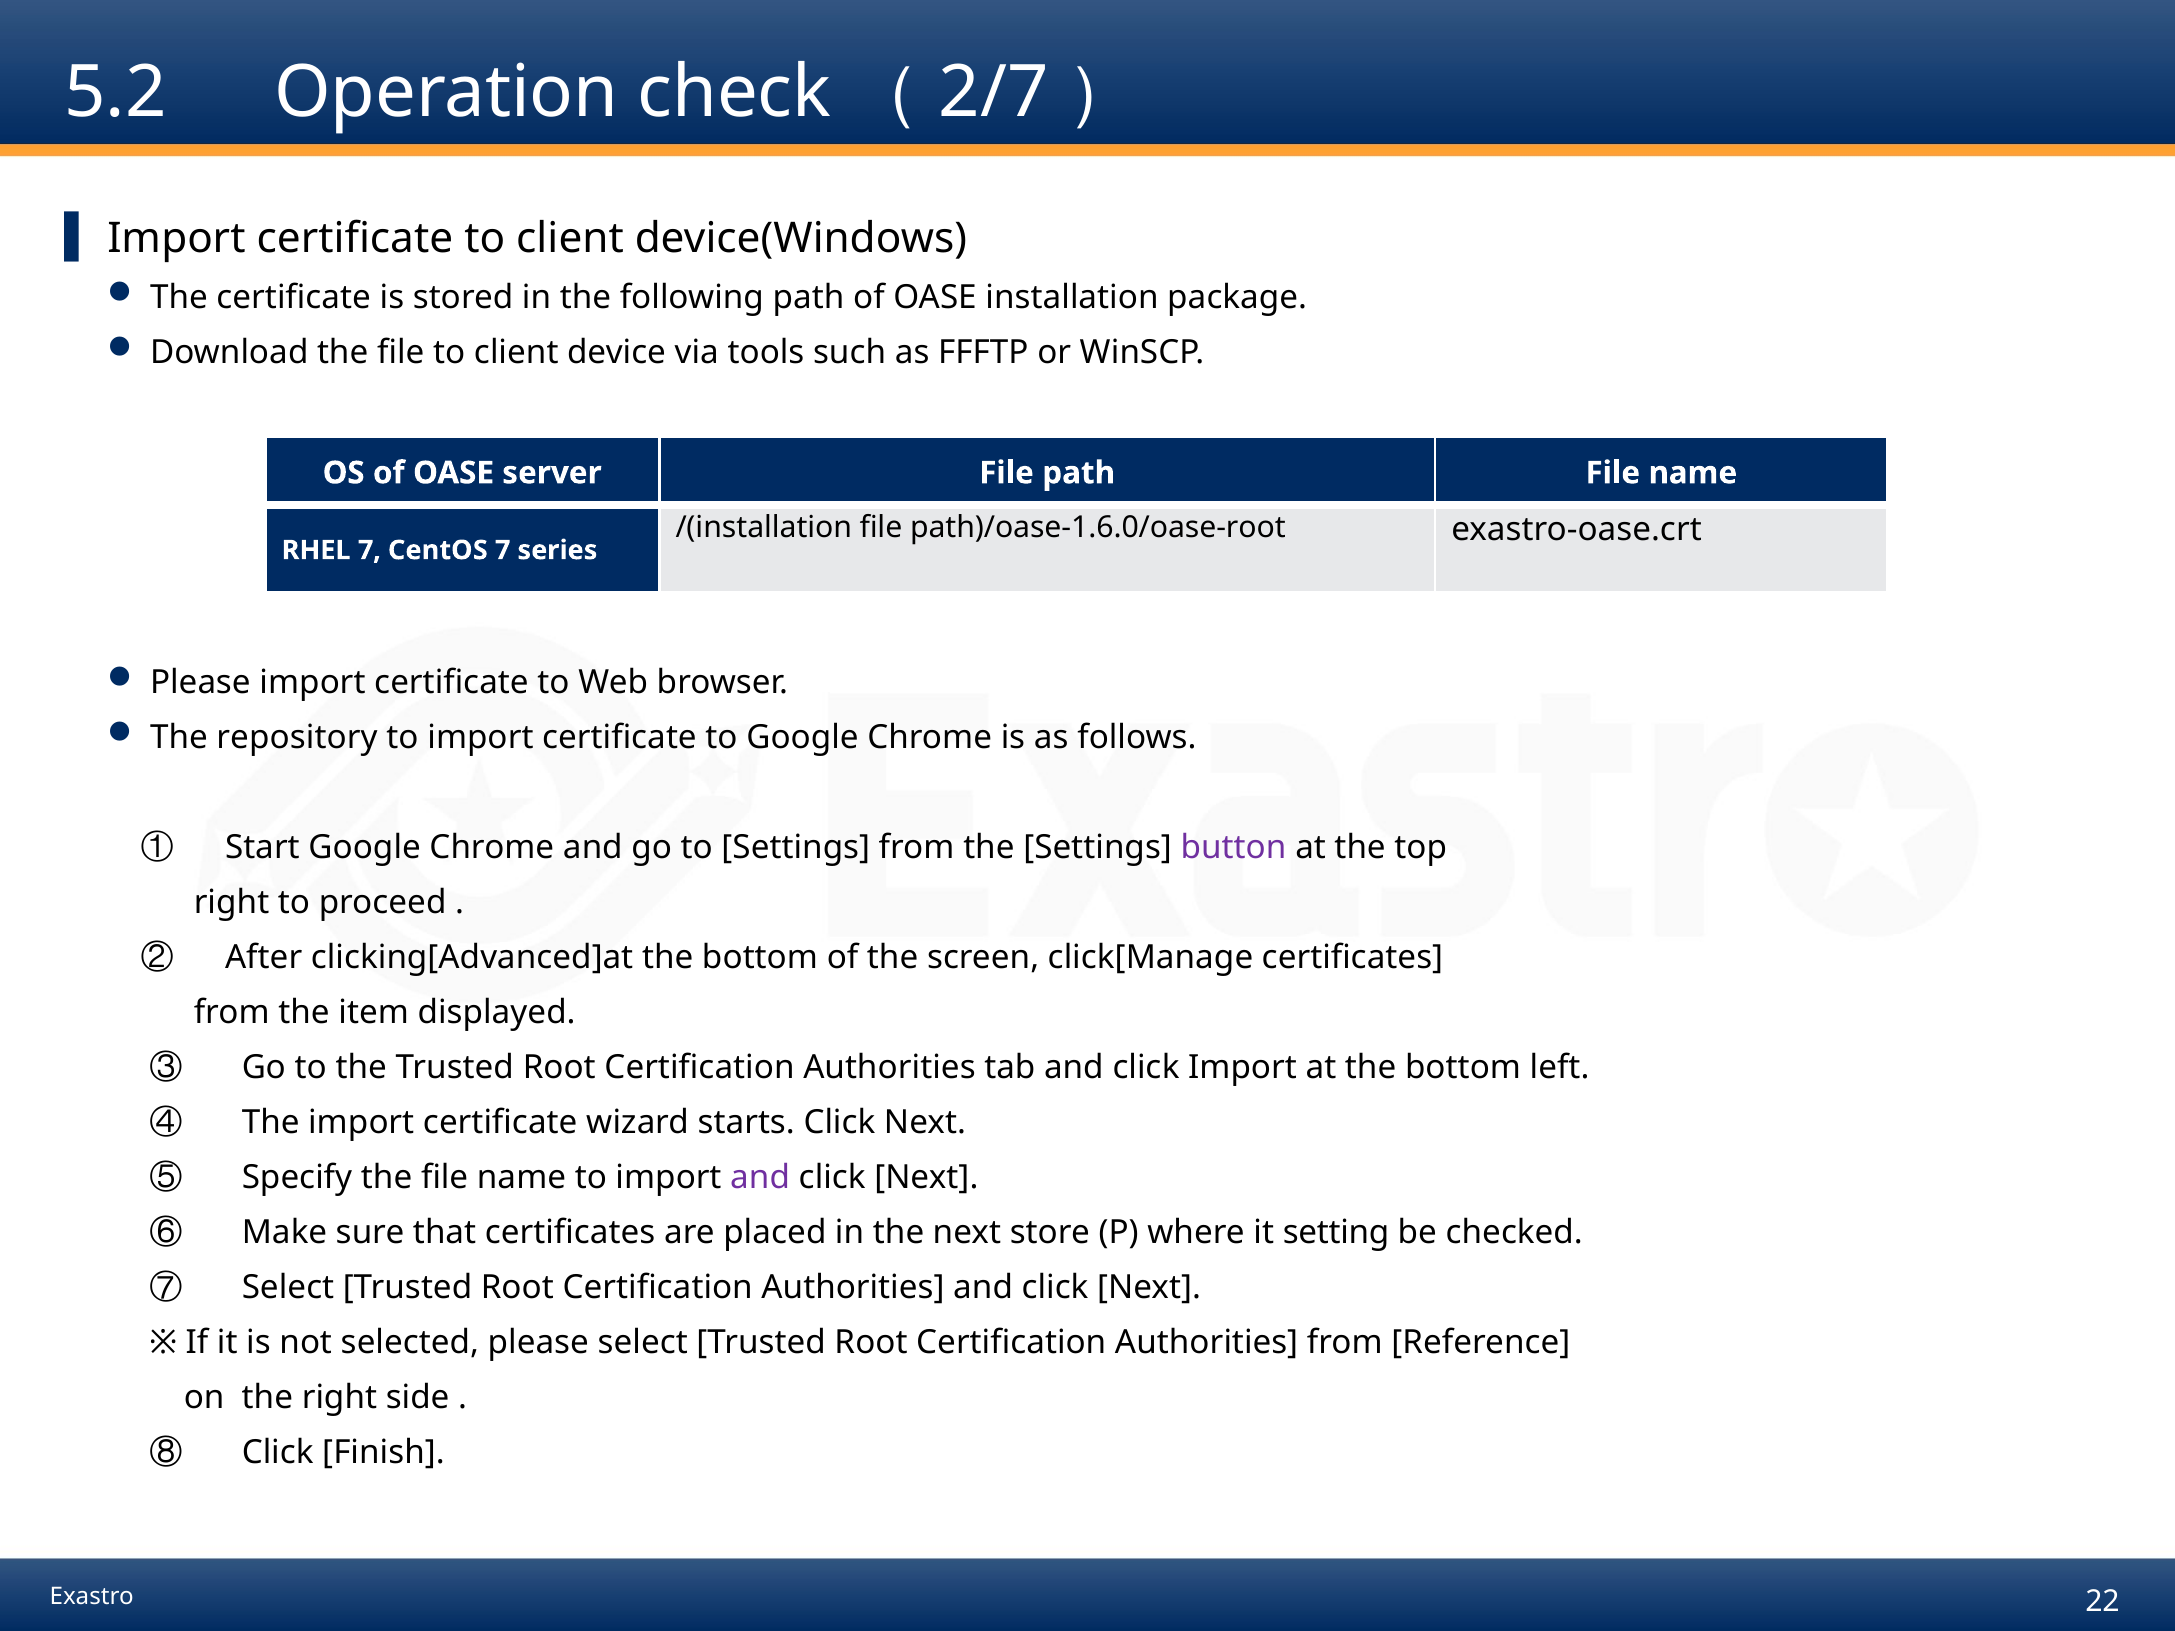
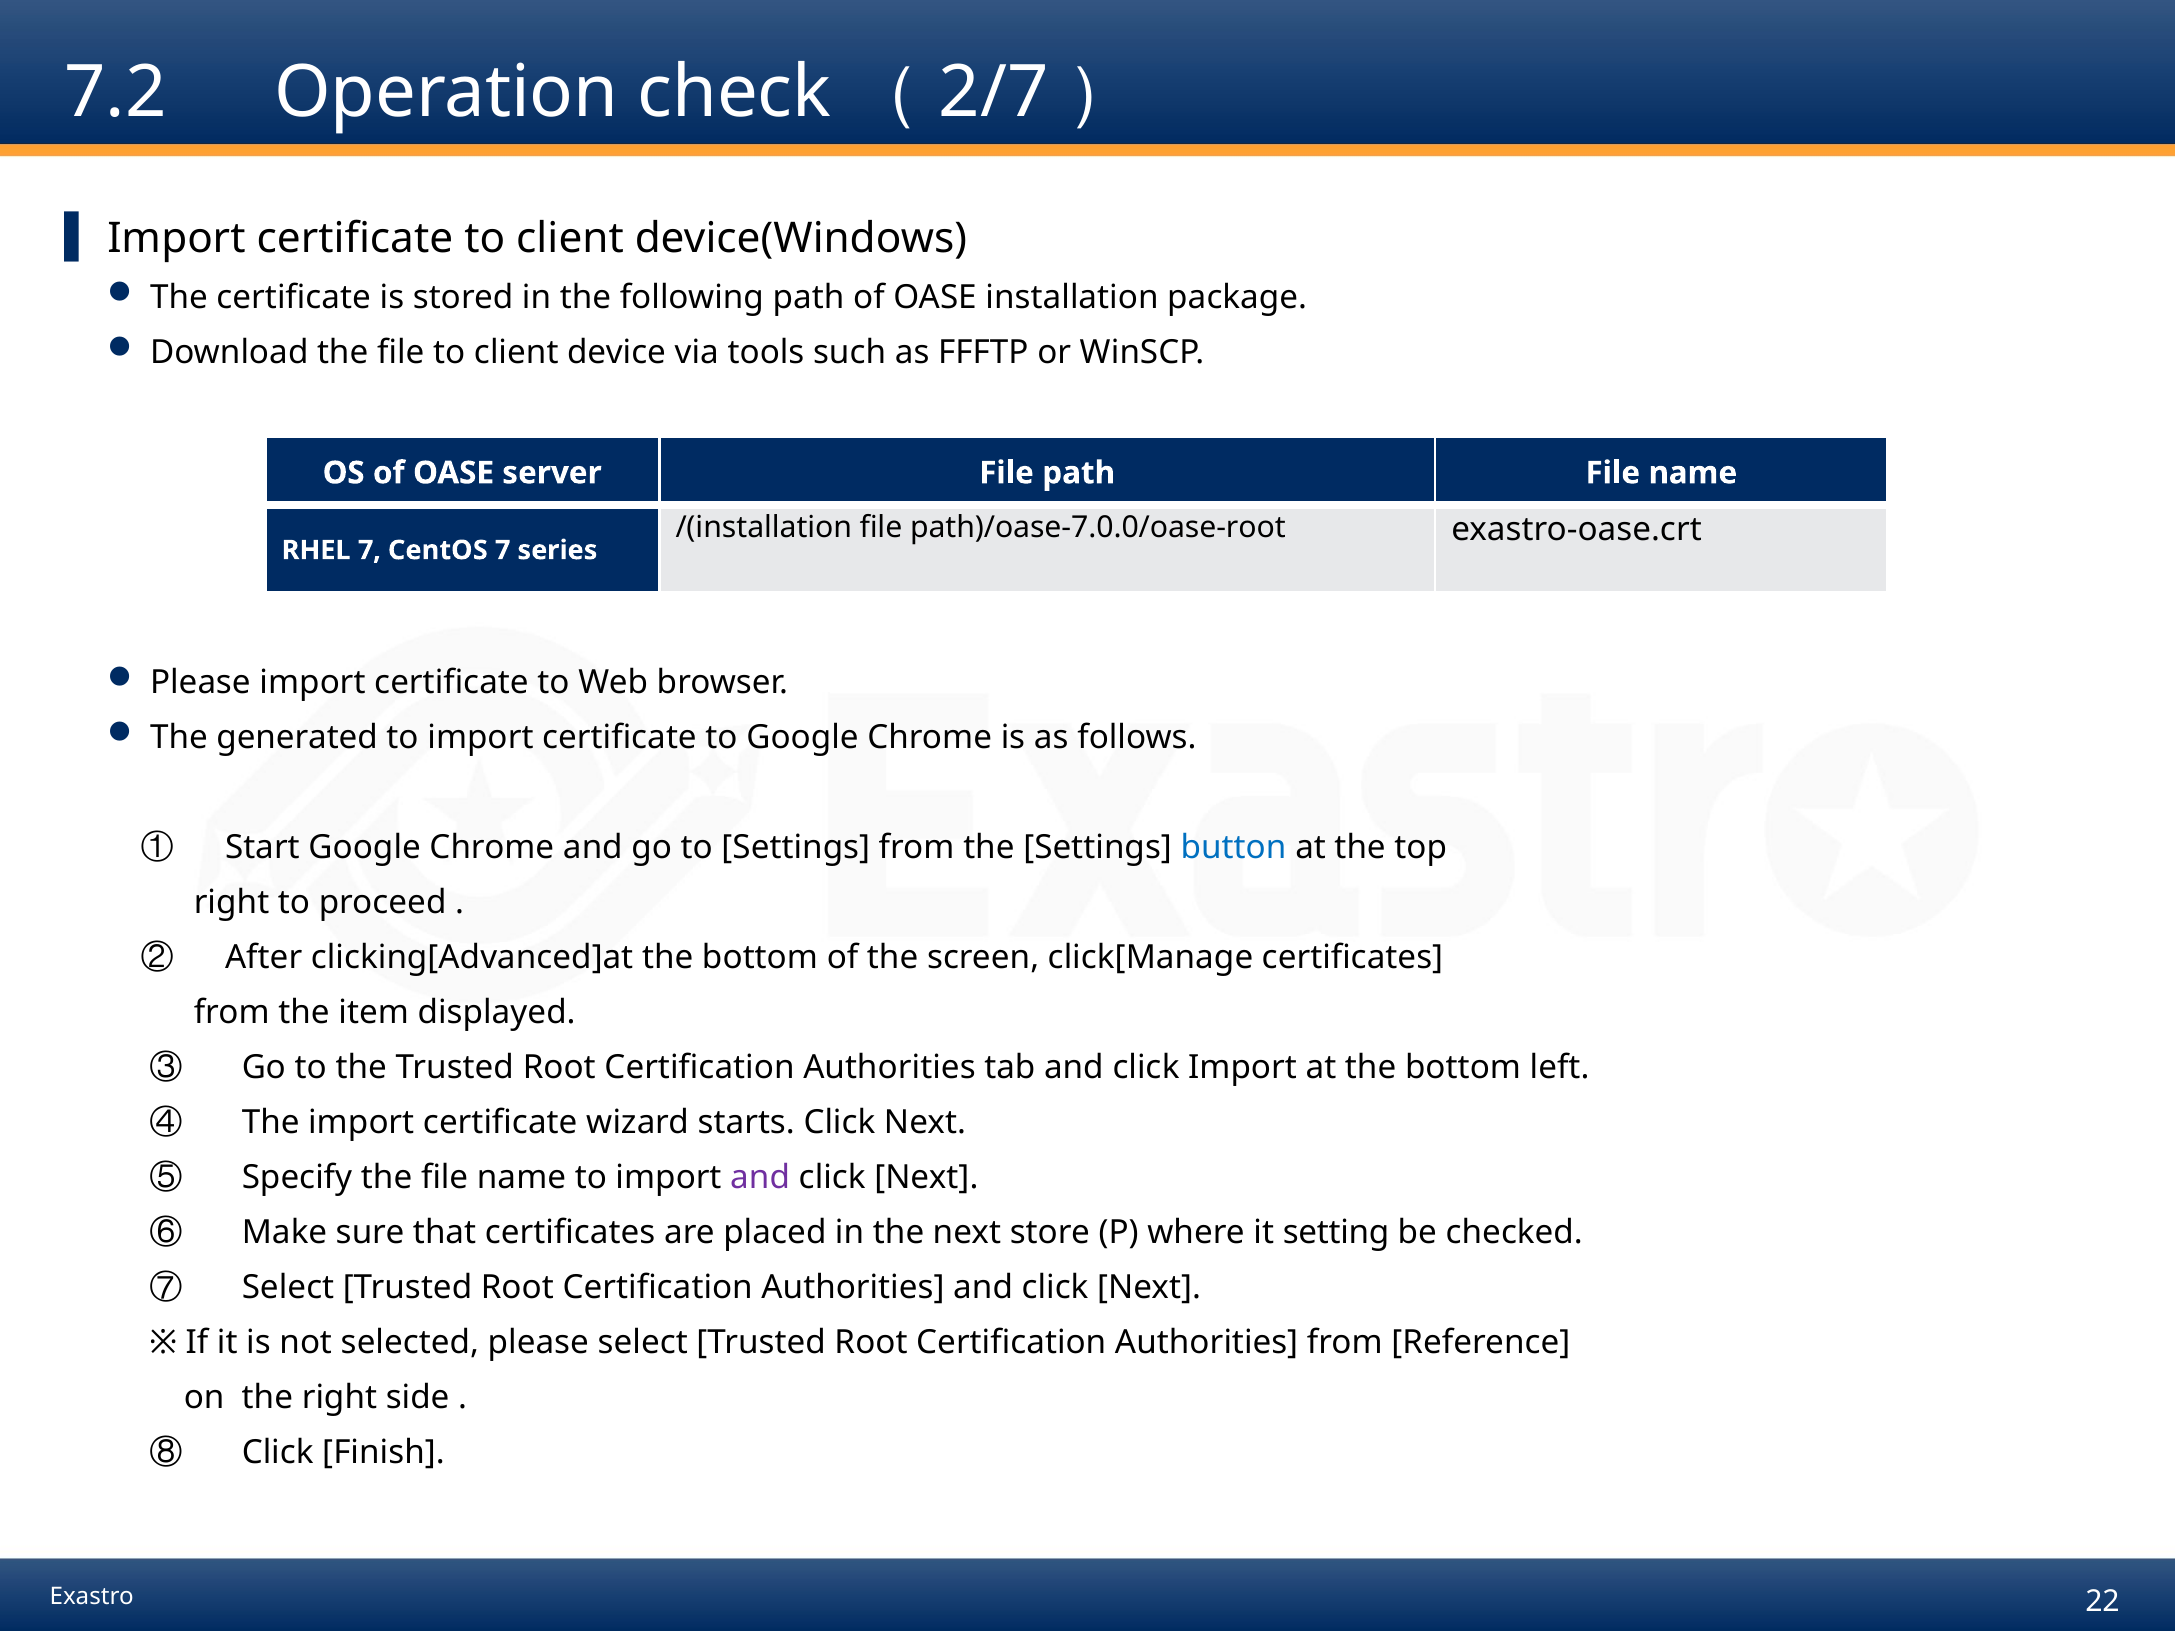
5.2: 5.2 -> 7.2 (116, 92)
path)/oase-1.6.0/oase-root: path)/oase-1.6.0/oase-root -> path)/oase-7.0.0/oase-root (1098, 528)
repository: repository -> generated (297, 738)
button colour: purple -> blue (1233, 848)
